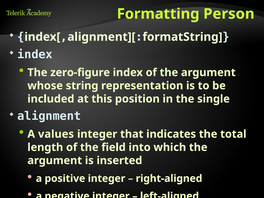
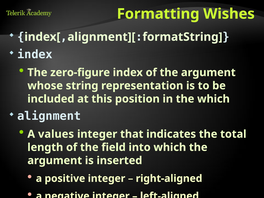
Person: Person -> Wishes (229, 14)
the single: single -> which (213, 99)
